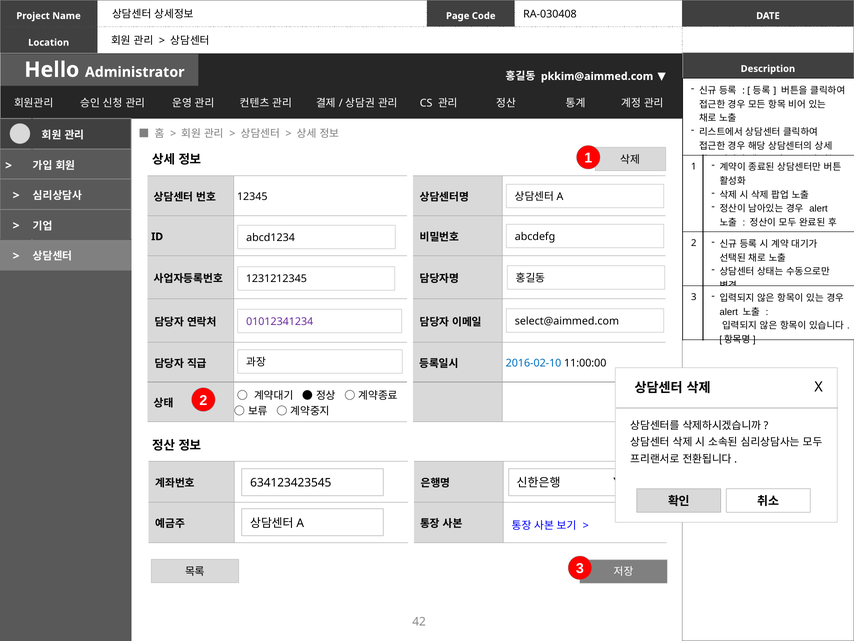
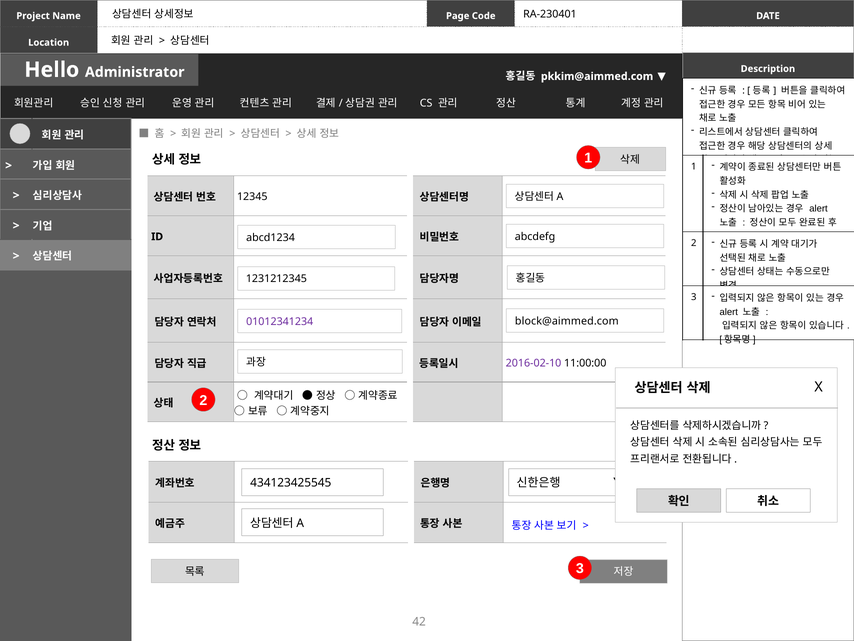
RA-030408: RA-030408 -> RA-230401 (550, 14)
select@aimmed.com: select@aimmed.com -> block@aimmed.com (567, 321)
2016-02-10 colour: blue -> purple (534, 363)
634123423545: 634123423545 -> 434123425545 (291, 482)
